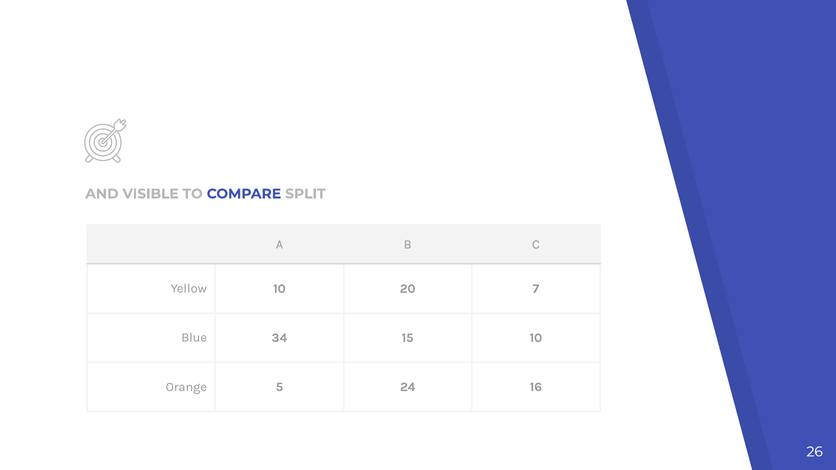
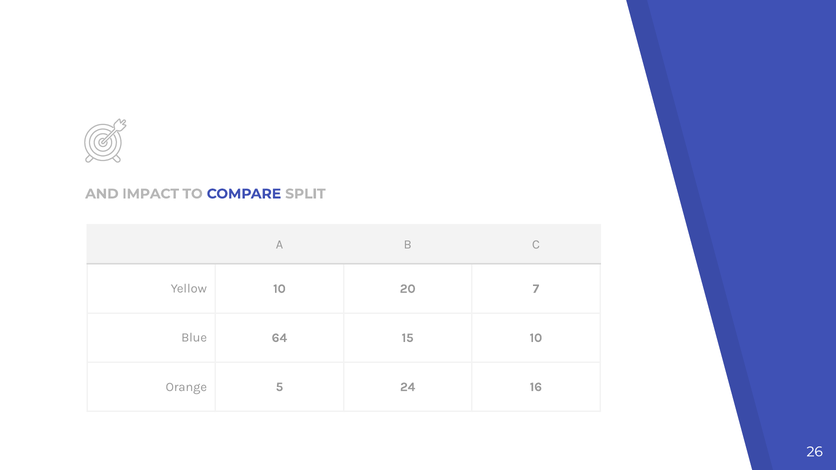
VISIBLE: VISIBLE -> IMPACT (151, 194)
34: 34 -> 64 (279, 338)
